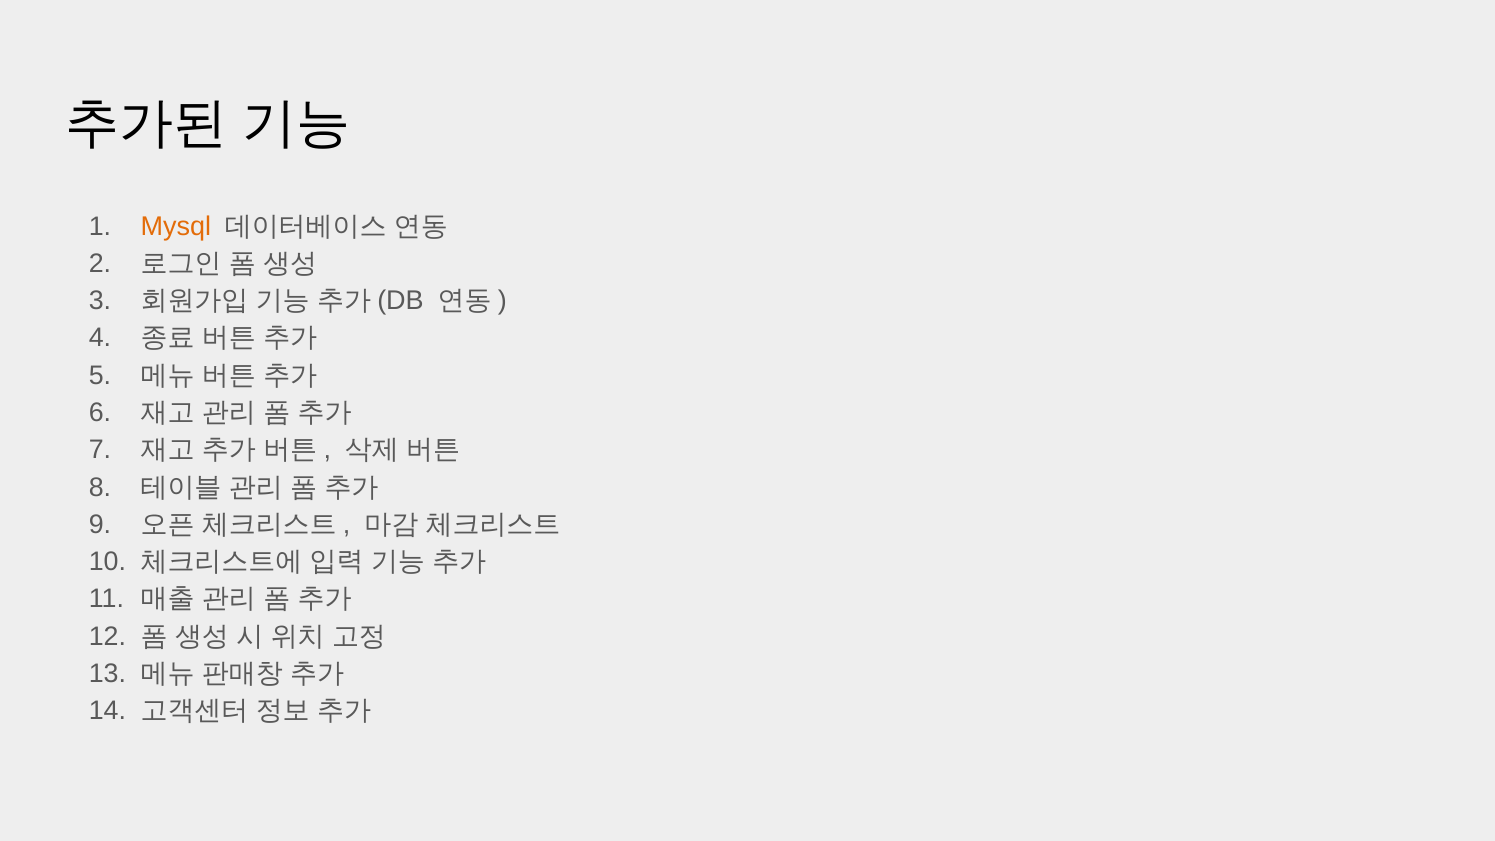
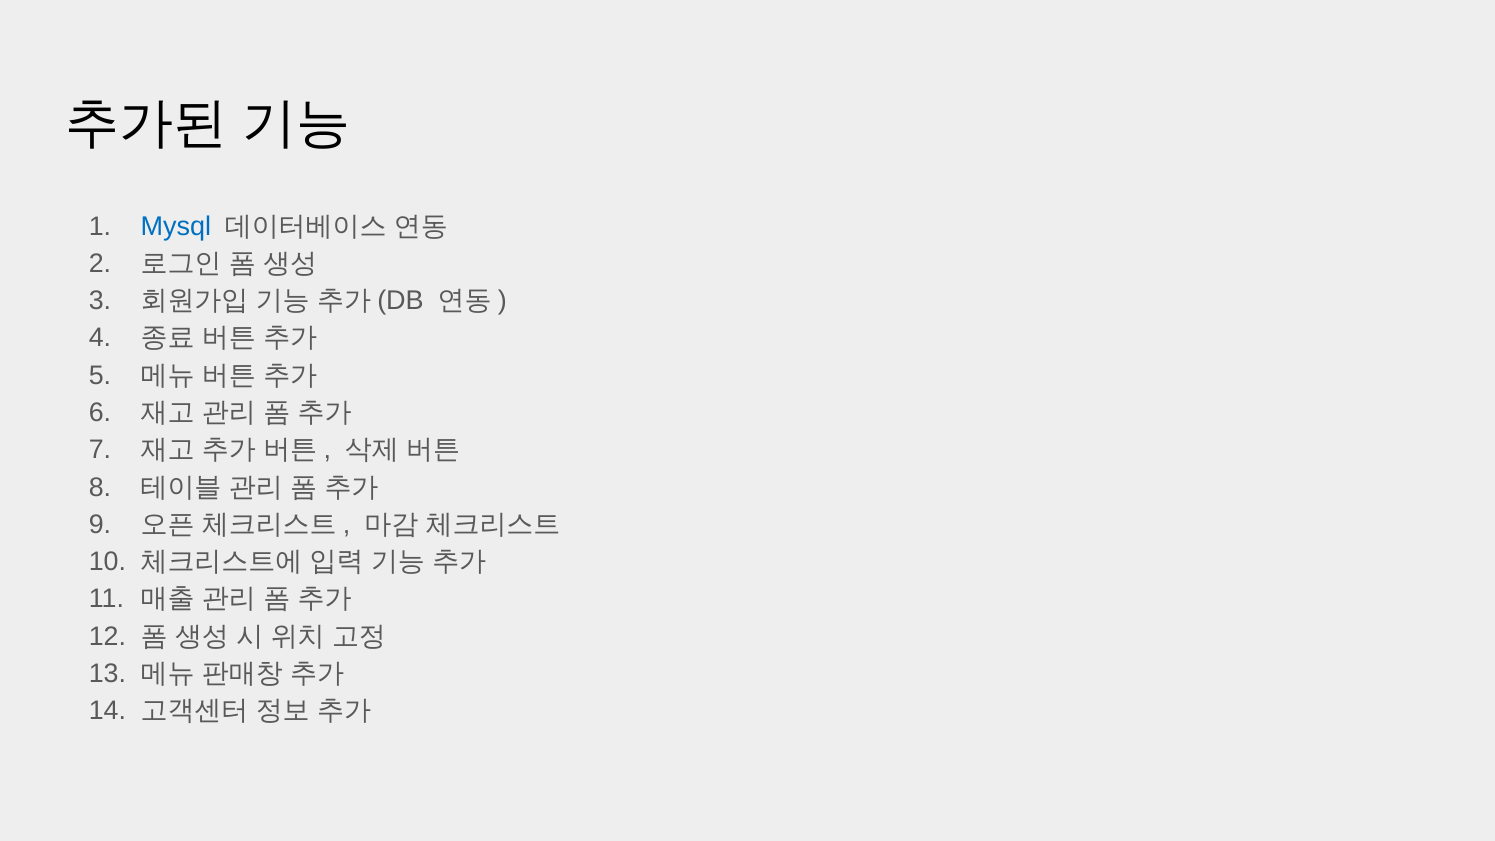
Mysql colour: orange -> blue (176, 226)
